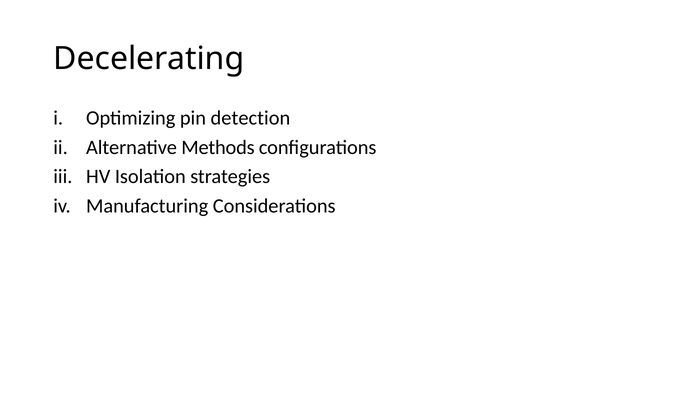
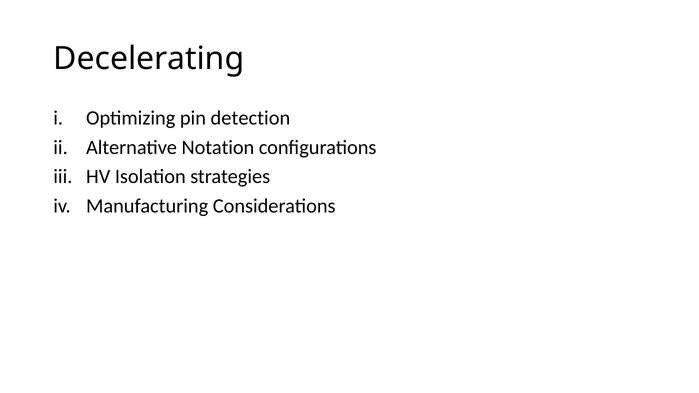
Methods: Methods -> Notation (218, 147)
